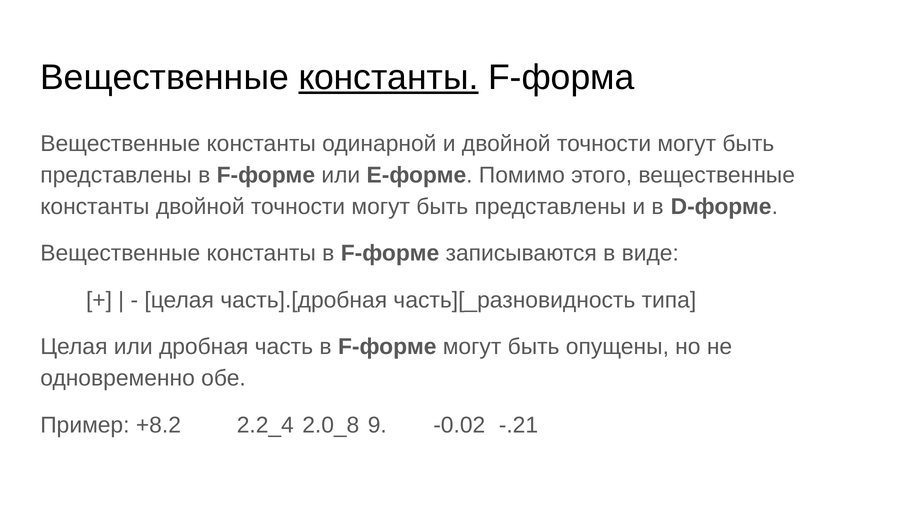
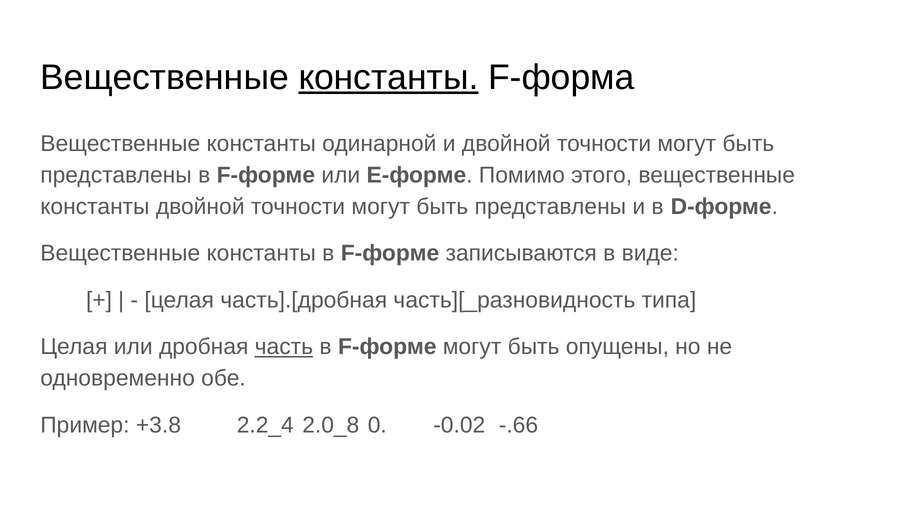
часть underline: none -> present (284, 347)
+8.2: +8.2 -> +3.8 (158, 425)
9: 9 -> 0 (377, 425)
-.21: -.21 -> -.66 (518, 425)
